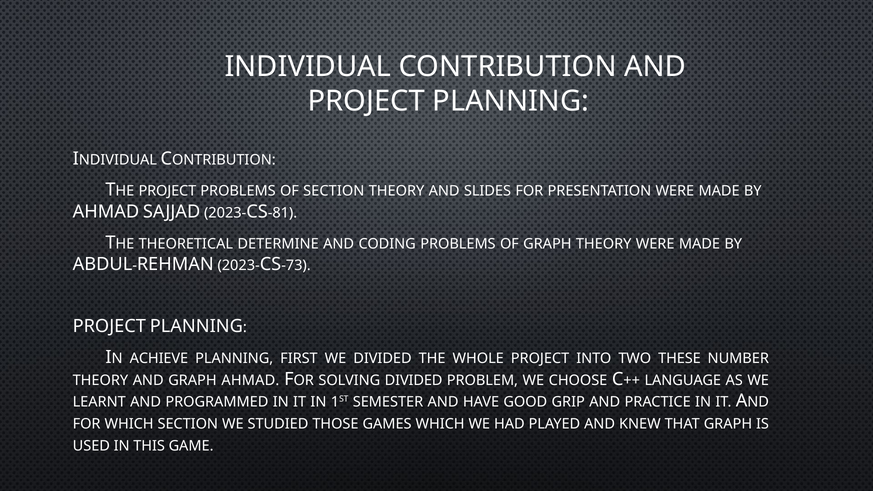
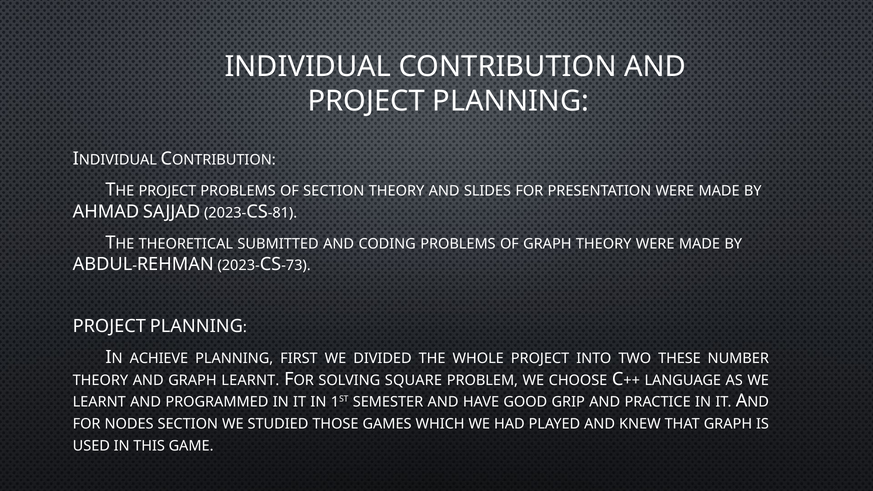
DETERMINE: DETERMINE -> SUBMITTED (278, 244)
GRAPH AHMAD: AHMAD -> LEARNT (250, 380)
SOLVING DIVIDED: DIVIDED -> SQUARE (413, 380)
FOR WHICH: WHICH -> NODES (129, 424)
